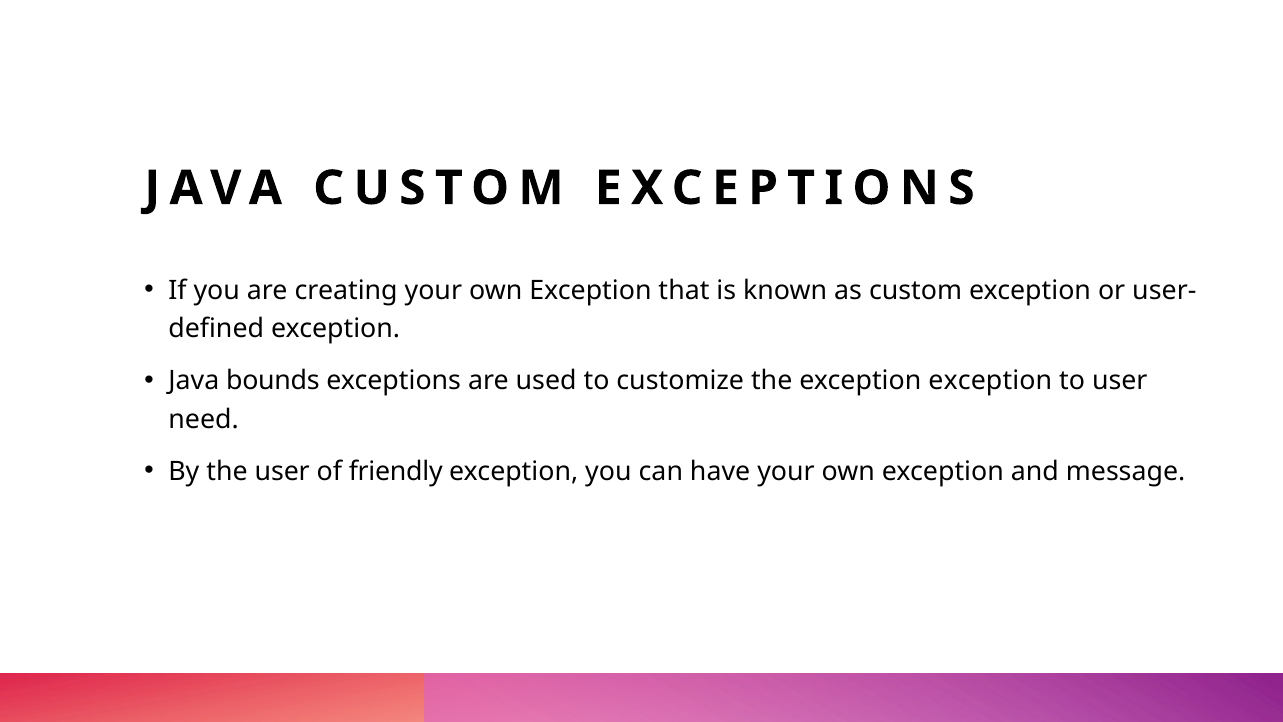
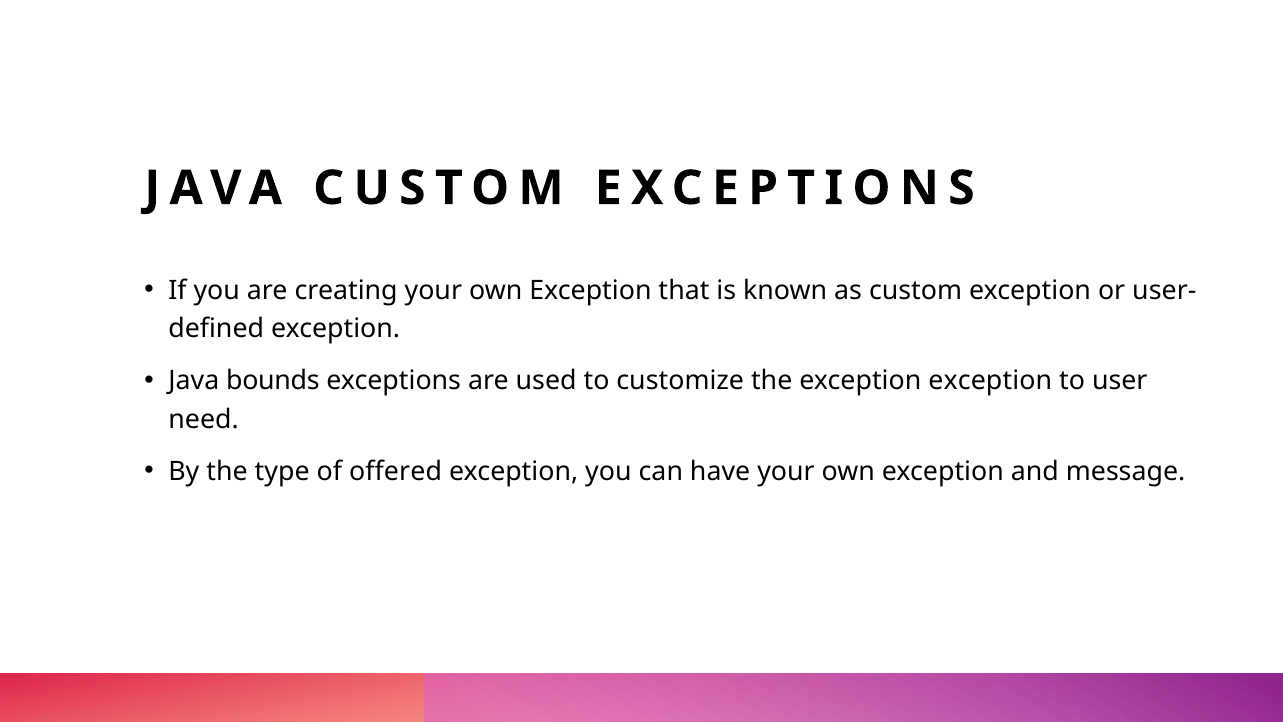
the user: user -> type (282, 471)
friendly: friendly -> offered (396, 471)
